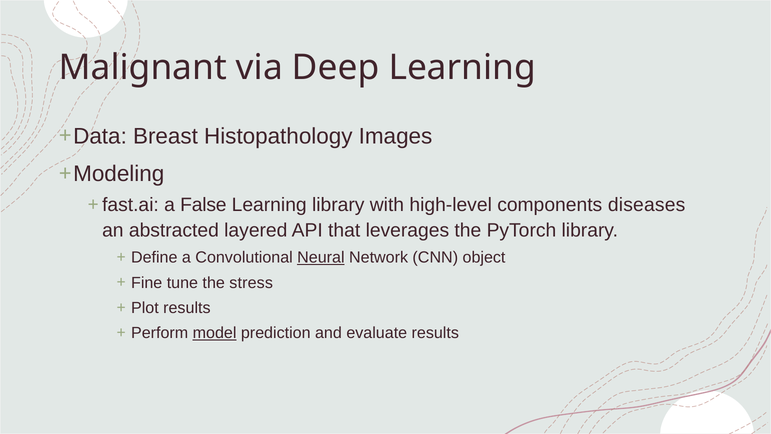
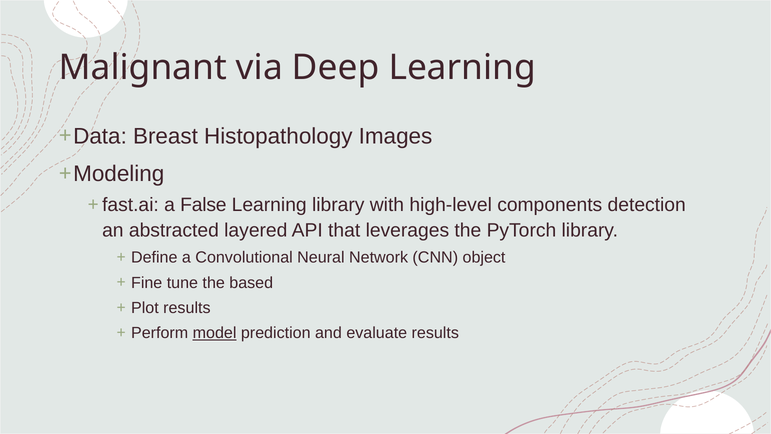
diseases: diseases -> detection (647, 205)
Neural underline: present -> none (321, 257)
stress: stress -> based (251, 282)
